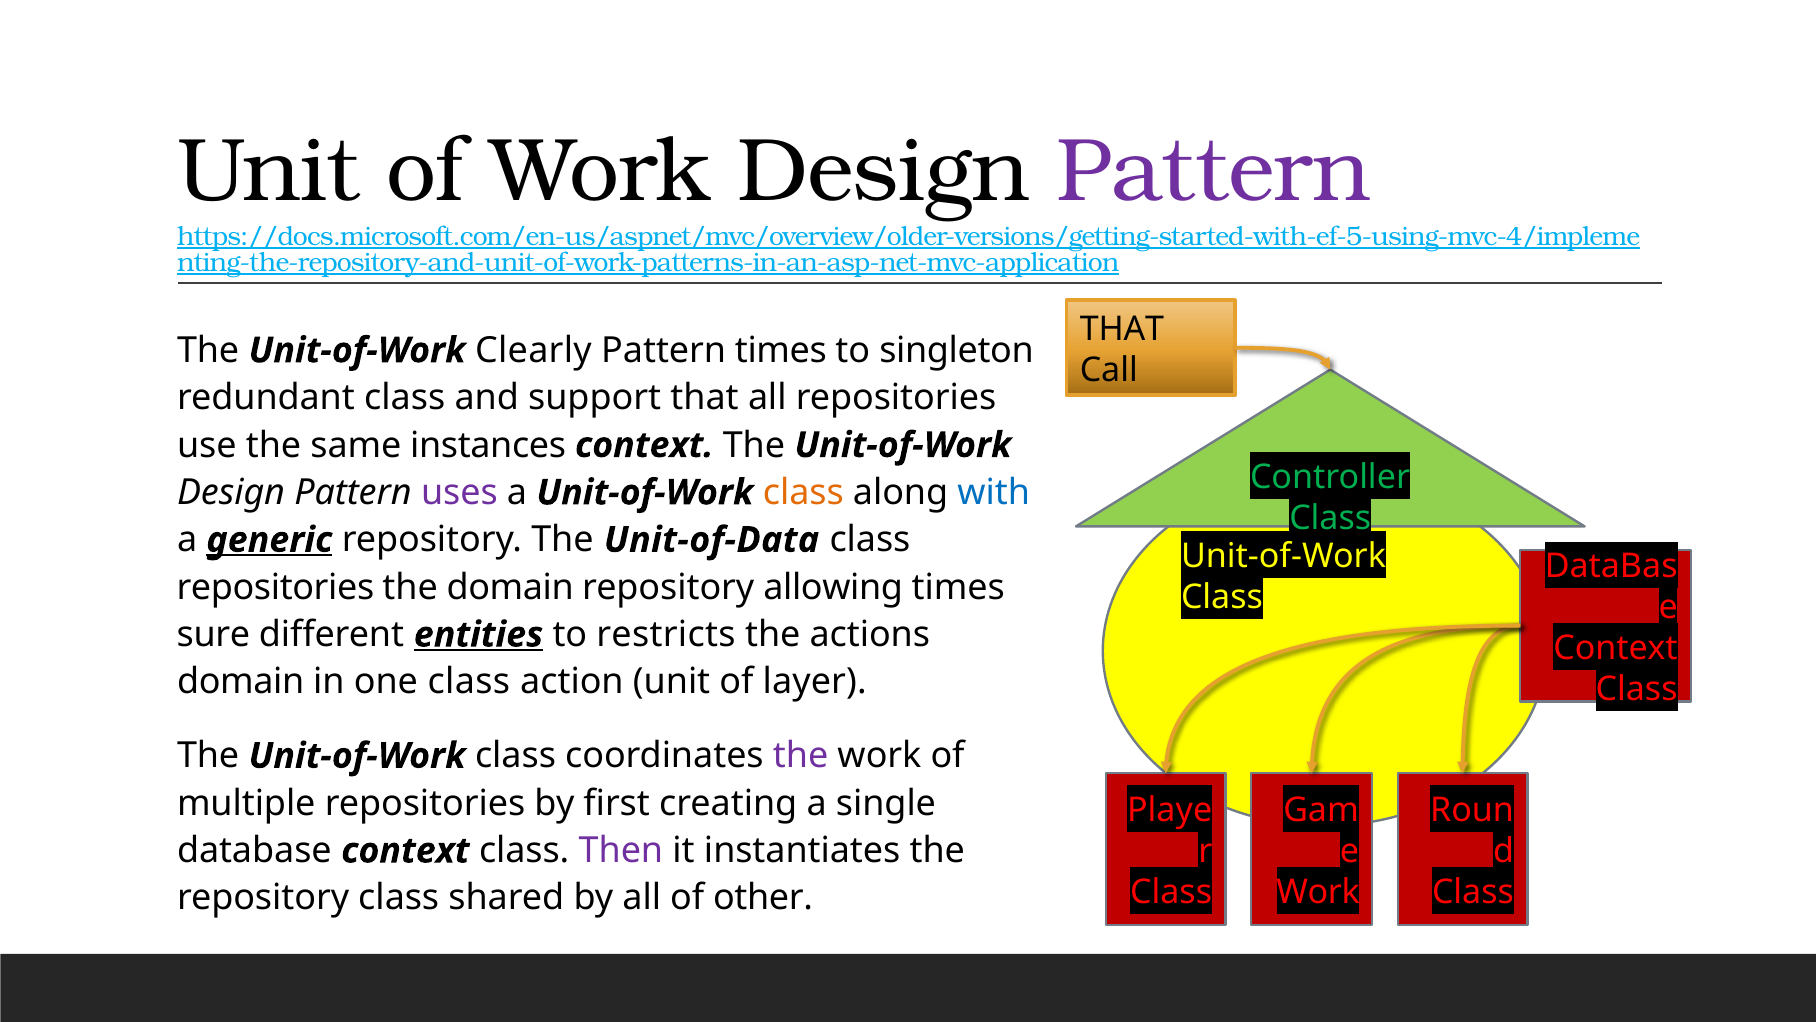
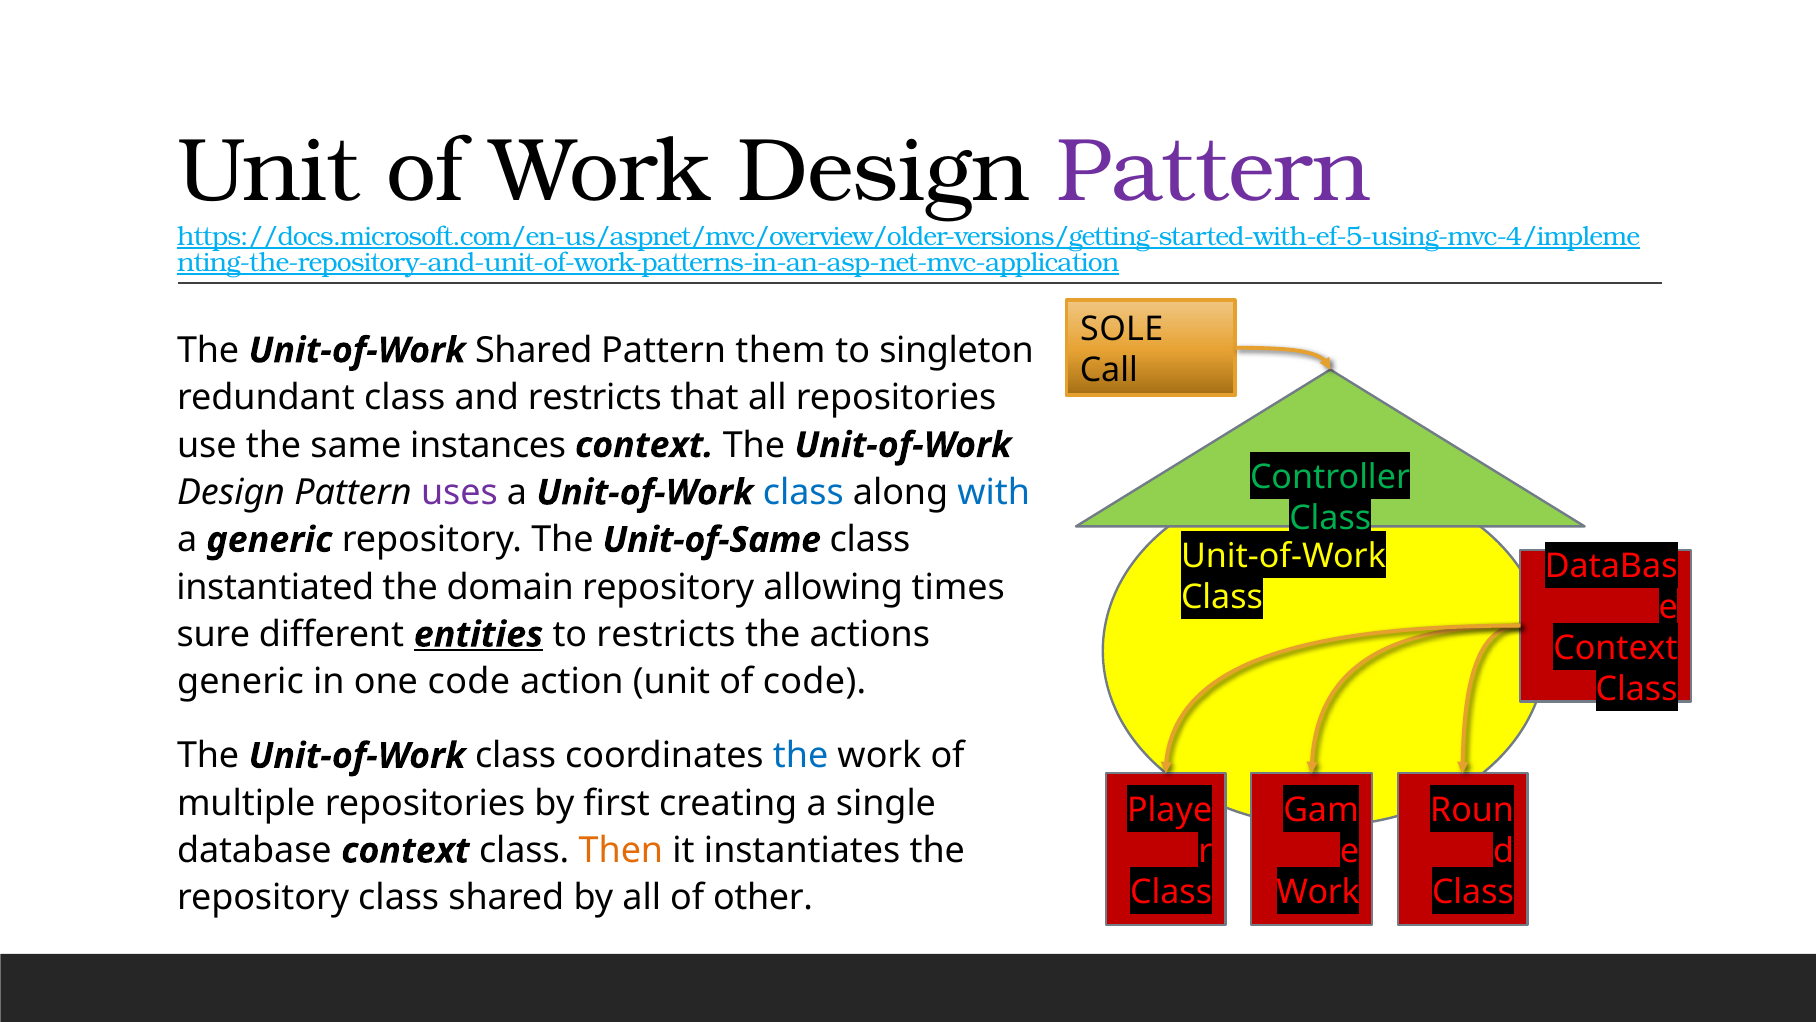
THAT: THAT -> SOLE (1122, 330)
Unit-of-Work Clearly: Clearly -> Shared (534, 350)
Pattern times: times -> them (781, 350)
and support: support -> restricts (595, 398)
class colour: orange -> blue (803, 492)
generic underline: present -> none (269, 540)
Unit-of-Data: Unit-of-Data -> Unit-of-Same (712, 540)
repositories: repositories -> instantiated (275, 587)
domain: domain -> generic (240, 682)
one class: class -> code (469, 682)
of layer: layer -> code (815, 682)
the colour: purple -> blue (801, 756)
Then colour: purple -> orange (621, 850)
